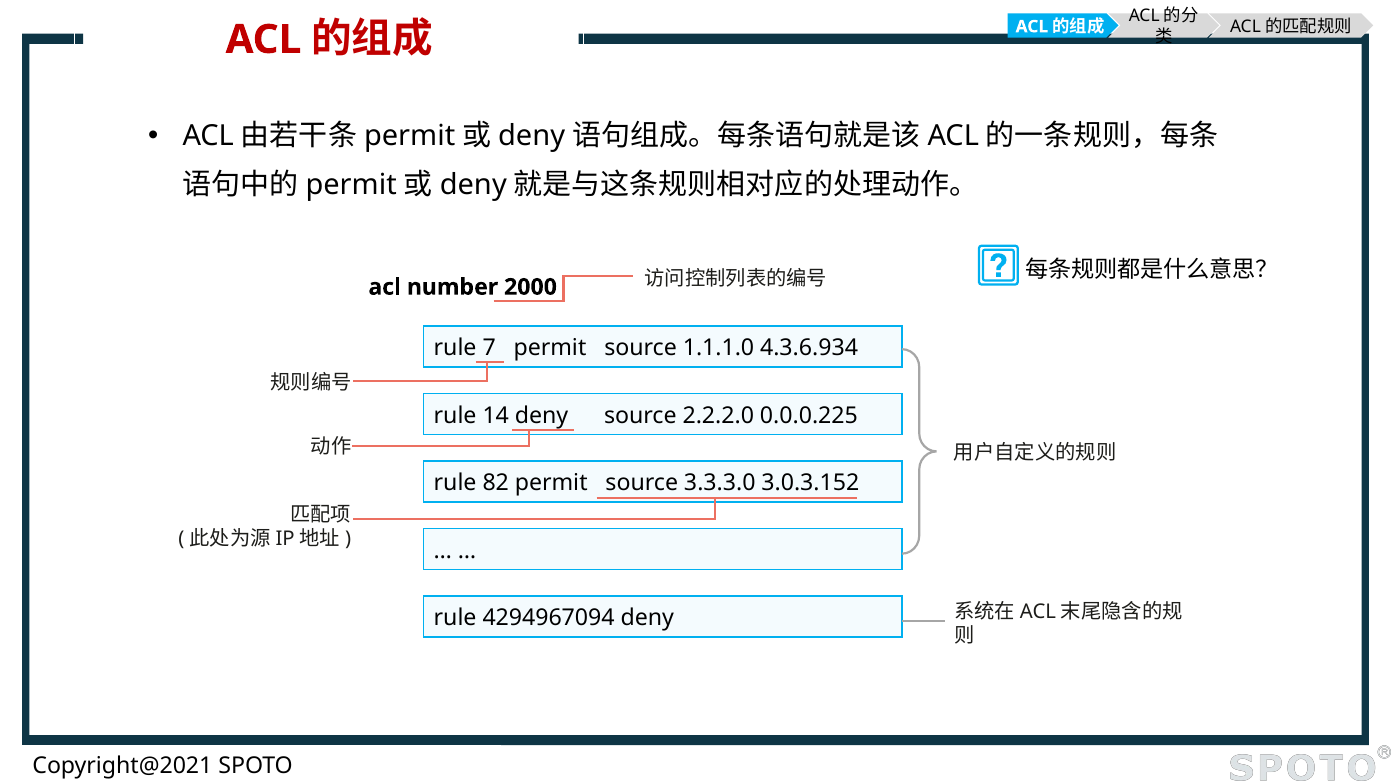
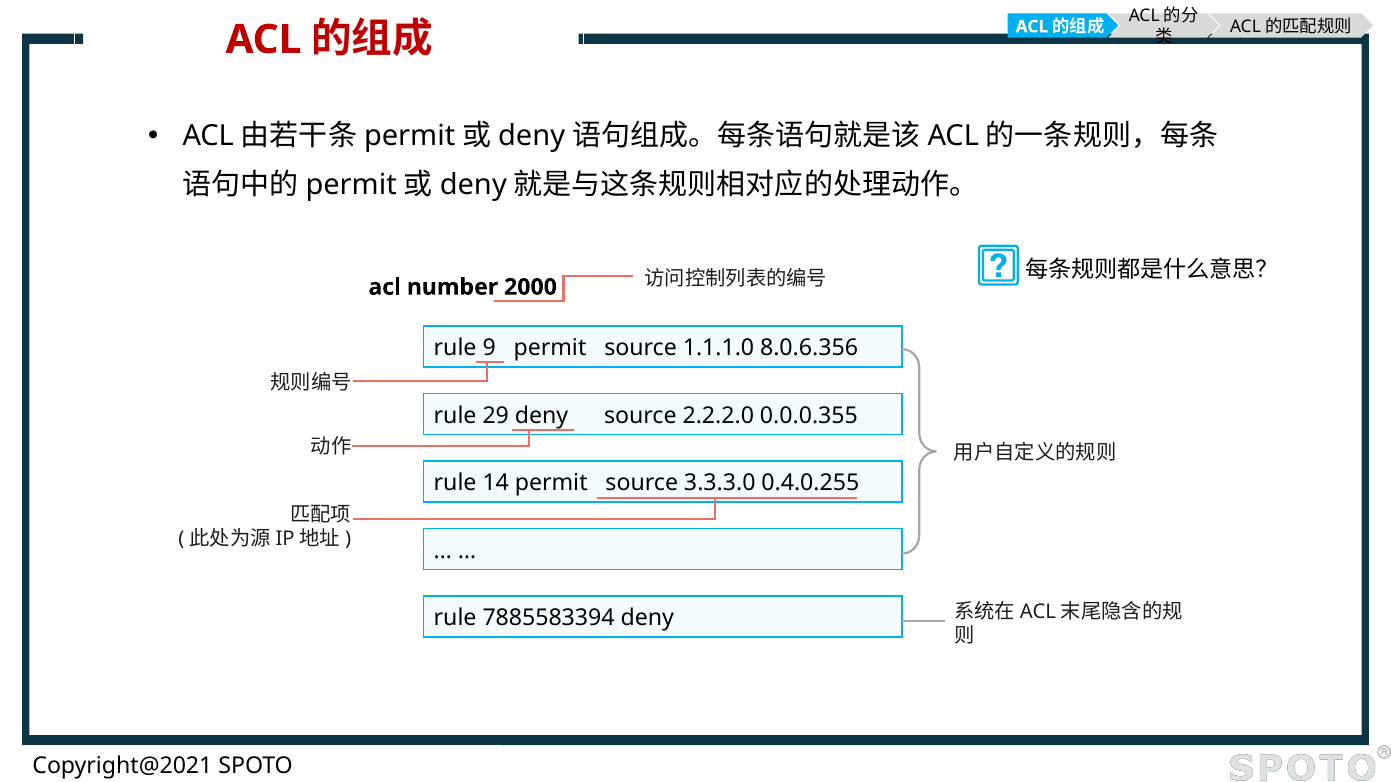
7: 7 -> 9 (489, 348)
4.3.6.934: 4.3.6.934 -> 8.0.6.356 (809, 348)
14: 14 -> 29 (496, 416)
0.0.0.225: 0.0.0.225 -> 0.0.0.355 (809, 416)
82: 82 -> 14 (496, 483)
3.0.3.152: 3.0.3.152 -> 0.4.0.255 (810, 483)
4294967094: 4294967094 -> 7885583394 (549, 618)
